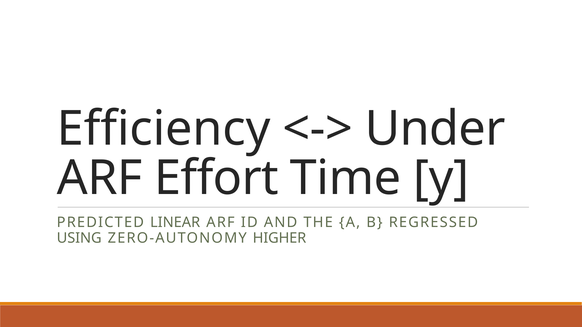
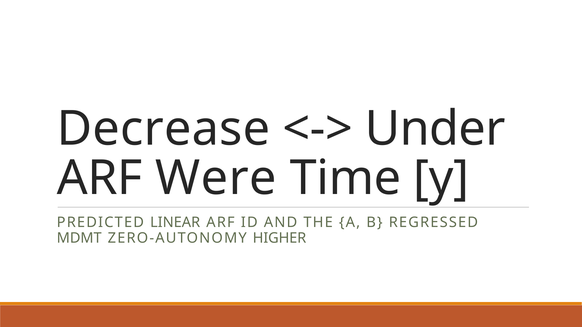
Efficiency: Efficiency -> Decrease (163, 129)
Effort: Effort -> Were (216, 178)
USING: USING -> MDMT (79, 238)
